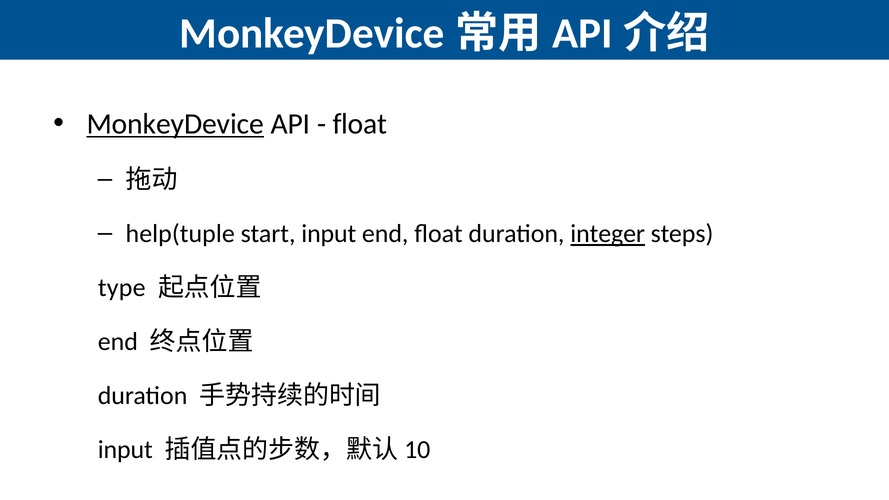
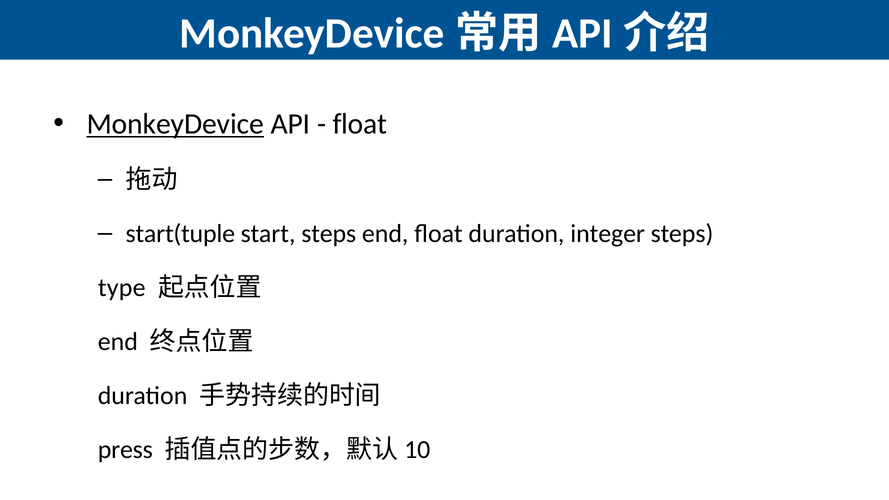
help(tuple: help(tuple -> start(tuple (180, 234)
start input: input -> steps (329, 234)
integer underline: present -> none (608, 234)
input: input -> press (125, 450)
